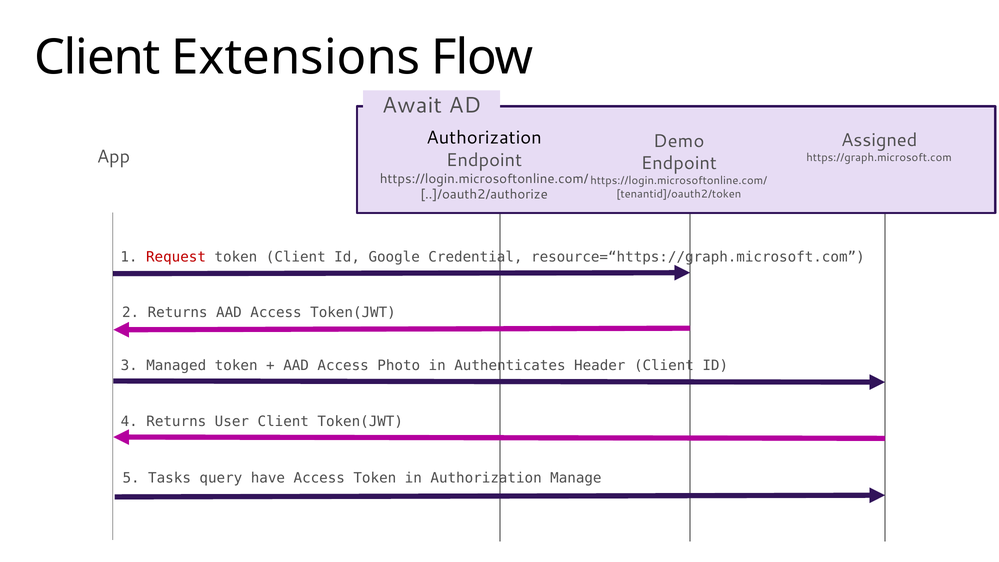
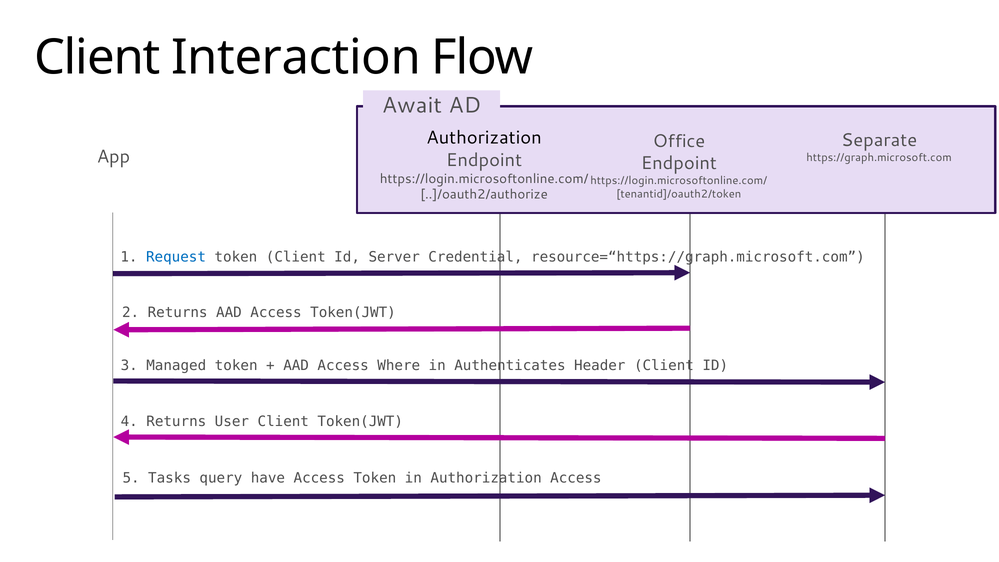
Extensions: Extensions -> Interaction (296, 57)
Assigned: Assigned -> Separate (879, 140)
Demo: Demo -> Office (679, 141)
Request colour: red -> blue (176, 257)
Google: Google -> Server (394, 257)
Photo: Photo -> Where (399, 365)
Authorization Manage: Manage -> Access (576, 478)
